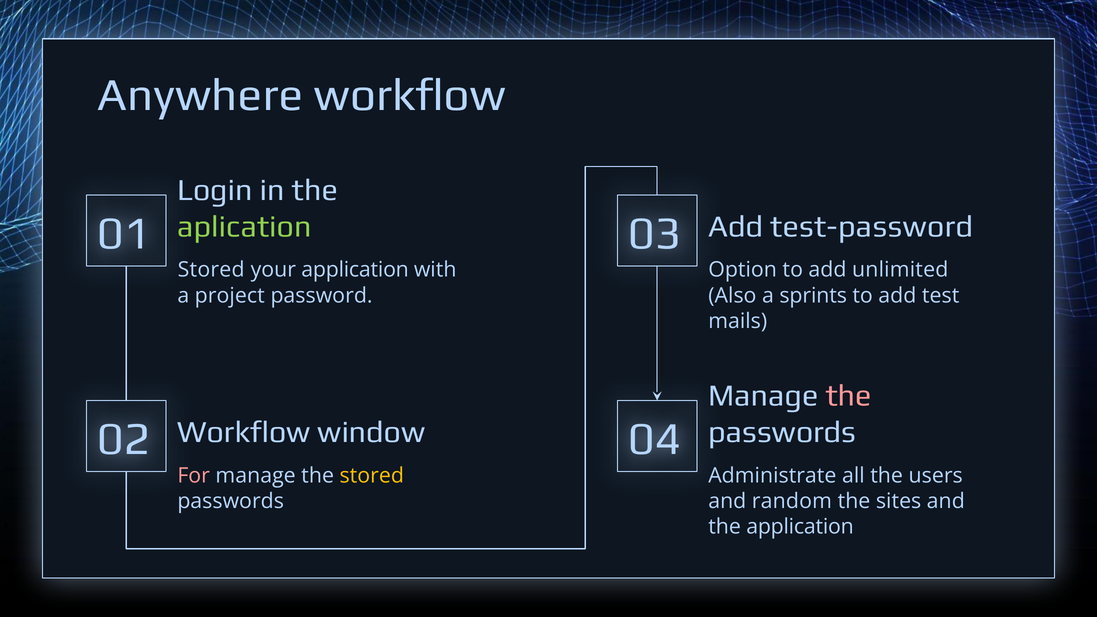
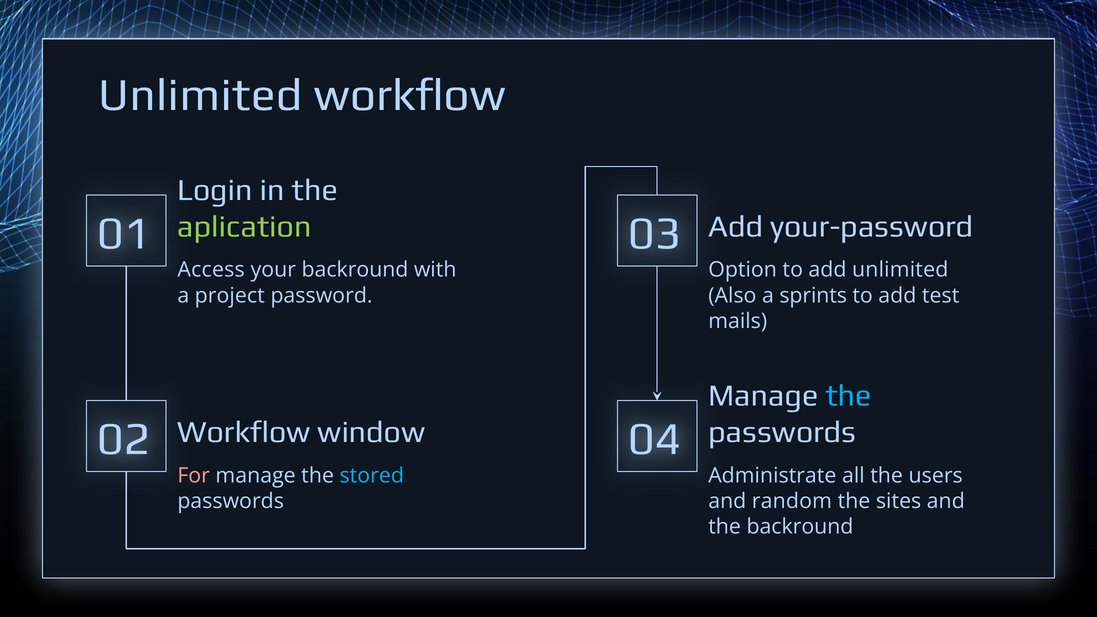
Anywhere: Anywhere -> Unlimited (200, 95)
test-password: test-password -> your-password (872, 227)
Stored: Stored -> Access (211, 270)
your application: application -> backround (355, 270)
the colour: pink -> light blue (849, 396)
stored colour: yellow -> light blue (372, 476)
the application: application -> backround (800, 527)
